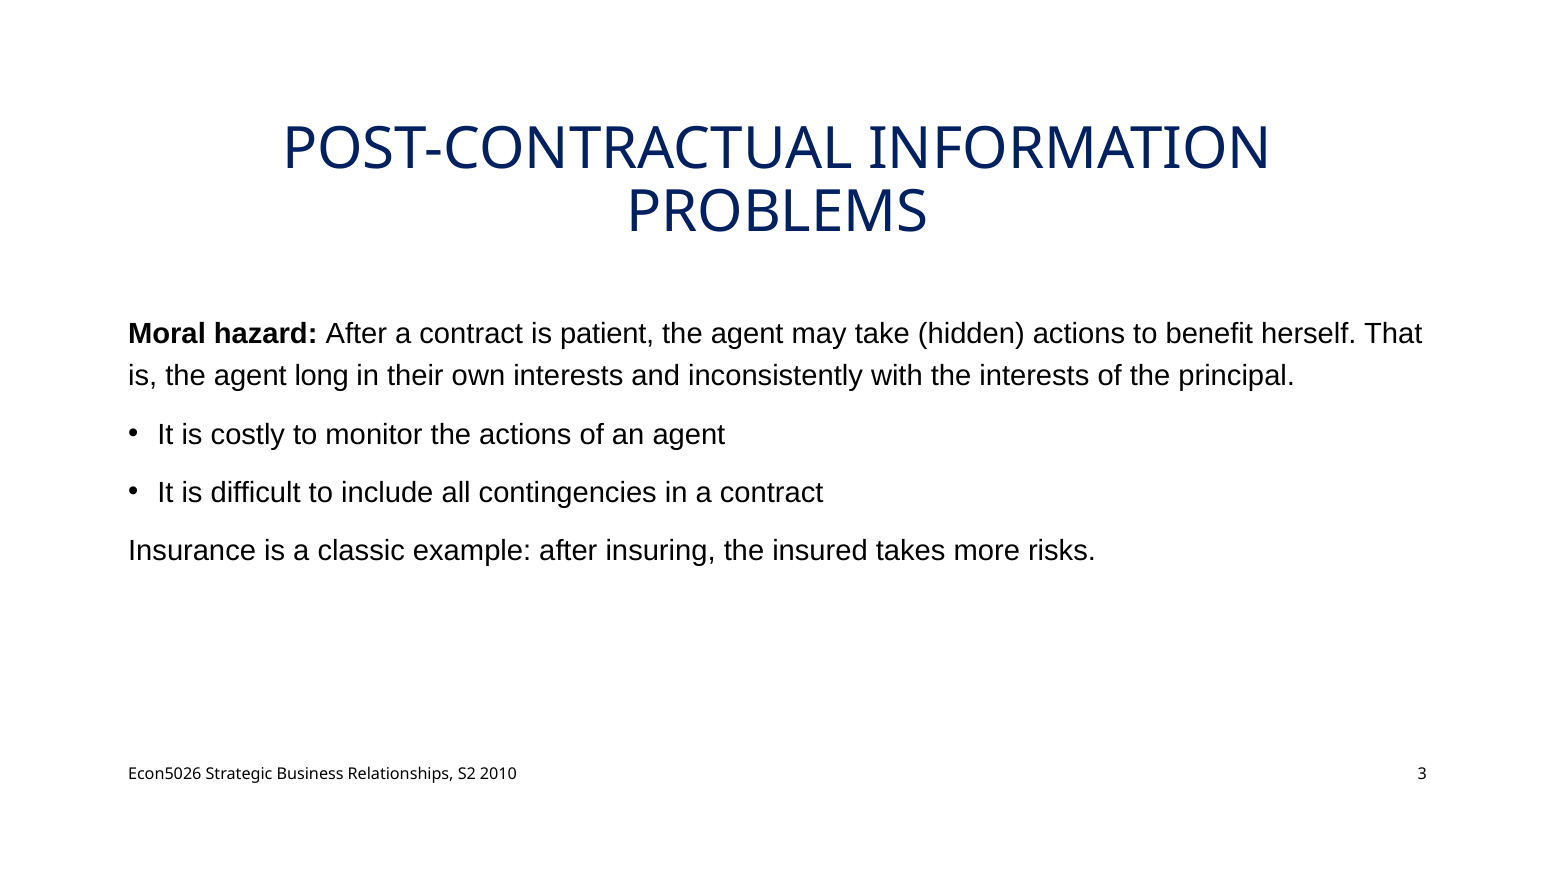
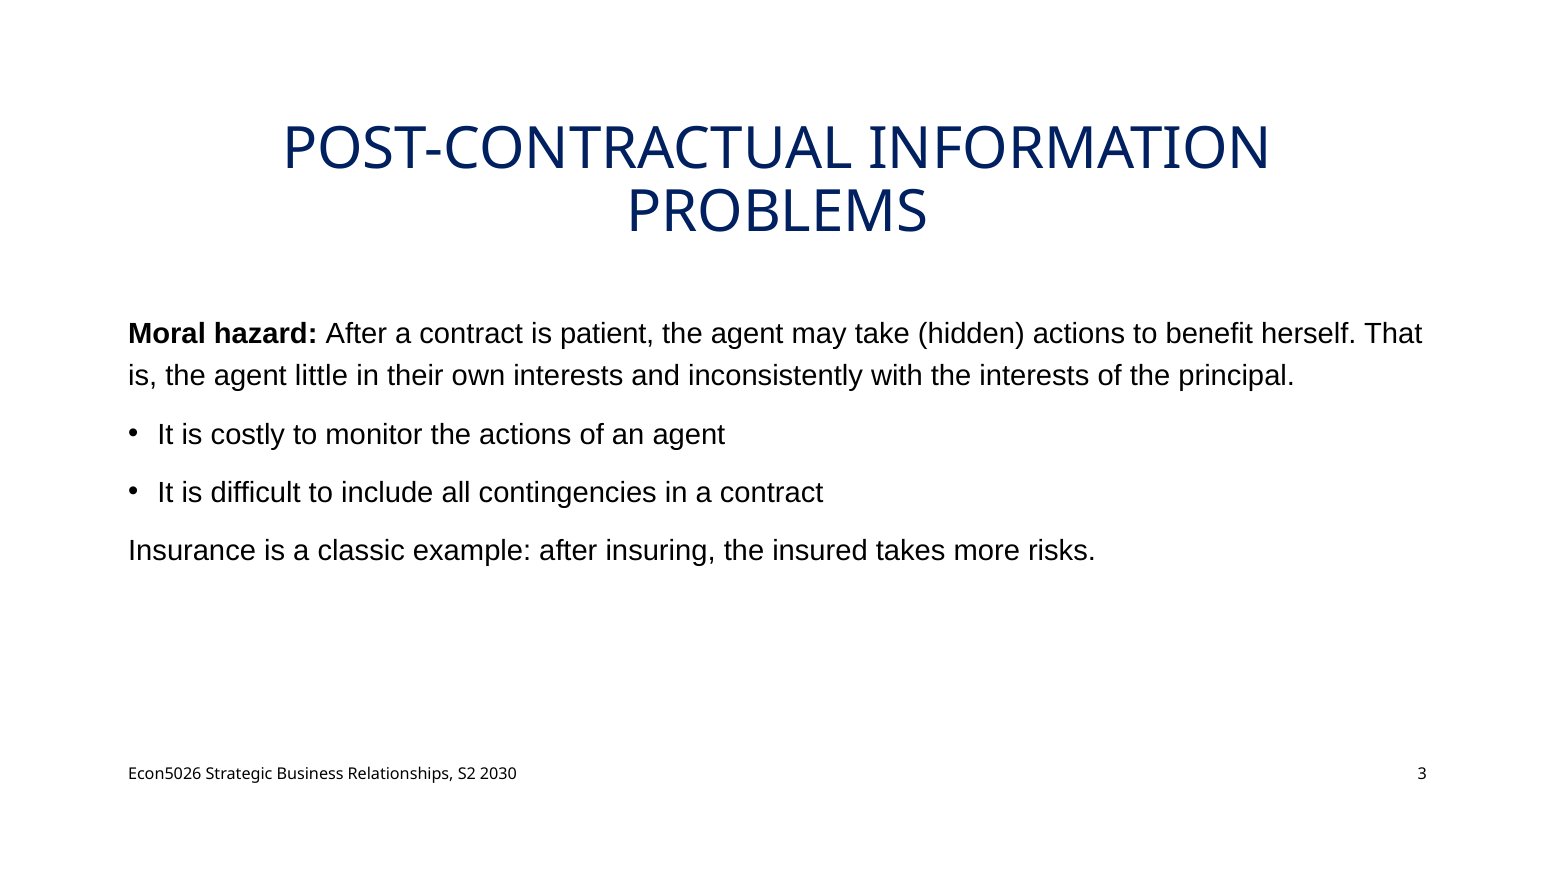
long: long -> little (321, 376)
2010: 2010 -> 2030 (498, 773)
